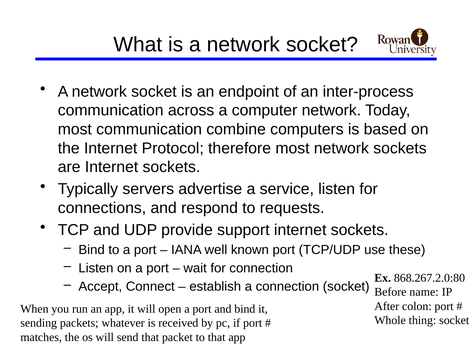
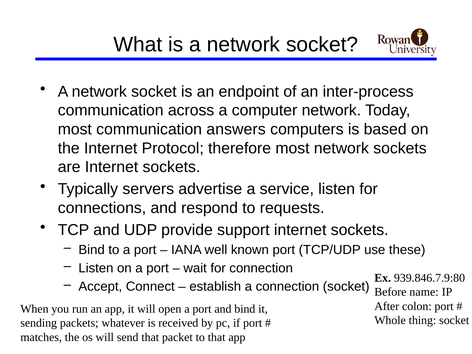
combine: combine -> answers (236, 129)
868.267.2.0:80: 868.267.2.0:80 -> 939.846.7.9:80 (429, 278)
